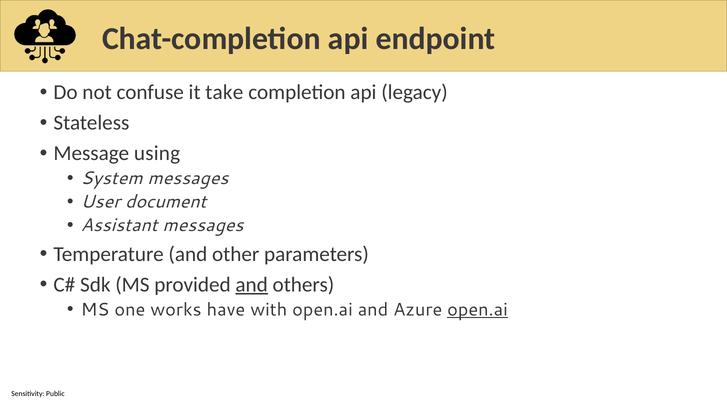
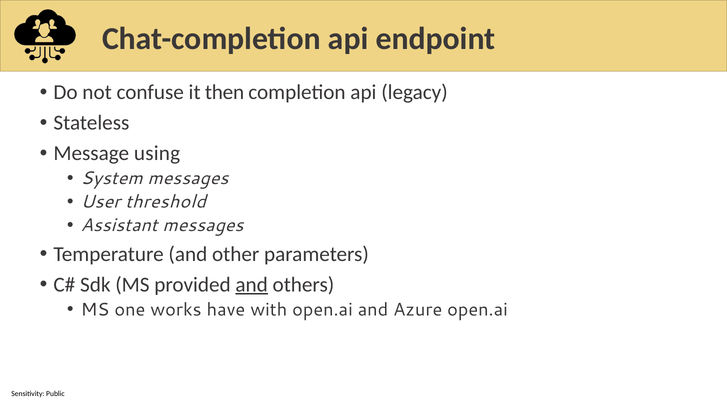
take: take -> then (225, 92)
document: document -> threshold (166, 202)
open.ai underline: present -> none (478, 310)
